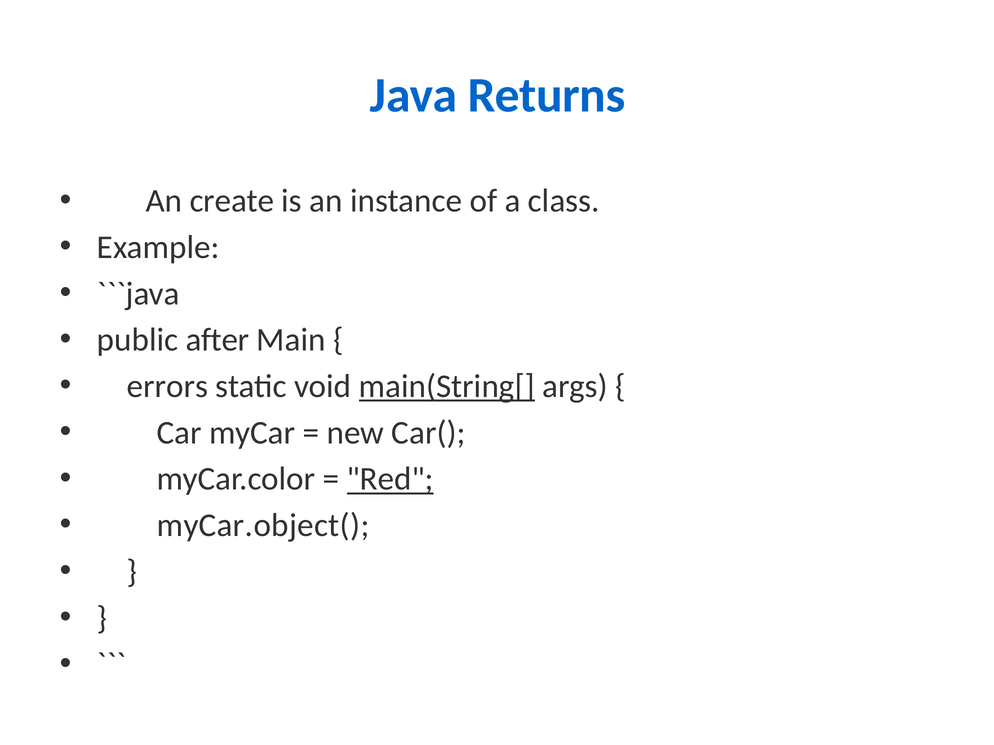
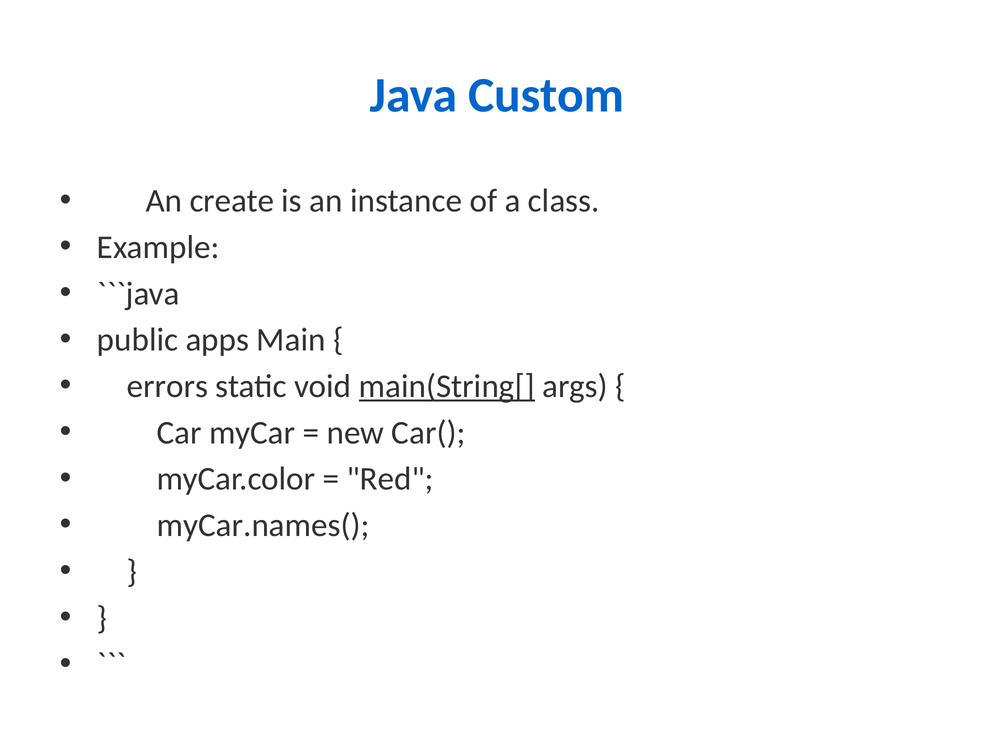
Returns: Returns -> Custom (546, 95)
after: after -> apps (217, 340)
Red underline: present -> none (390, 479)
myCar.object(: myCar.object( -> myCar.names( (263, 526)
